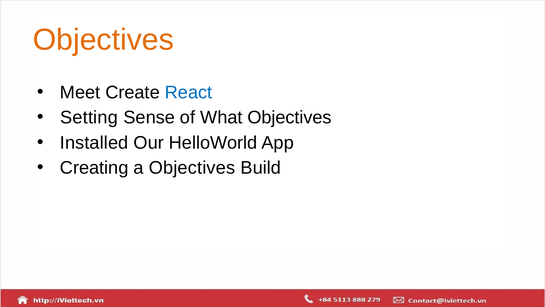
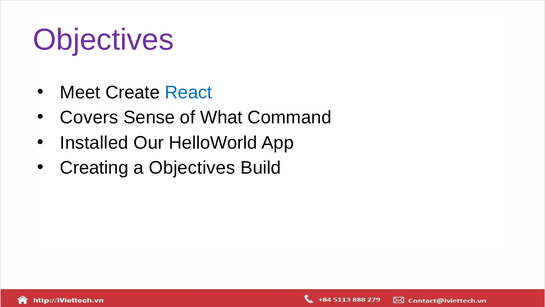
Objectives colour: orange -> purple (103, 40)
Setting: Setting -> Covers (89, 117)
What Objectives: Objectives -> Command (290, 117)
